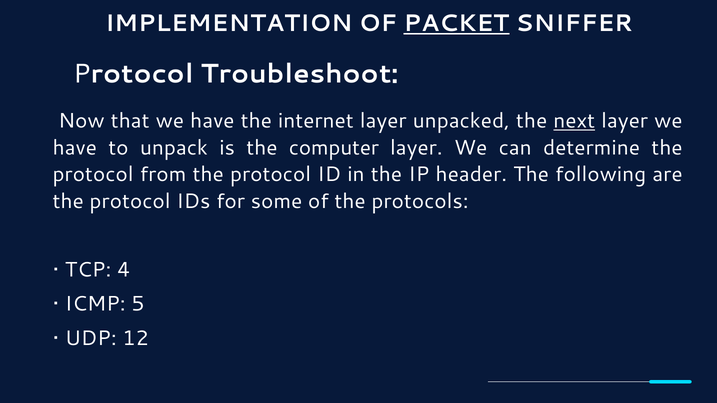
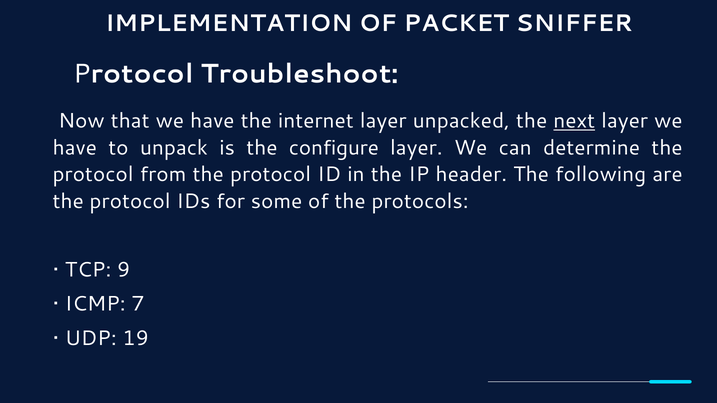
PACKET underline: present -> none (457, 24)
computer: computer -> configure (334, 148)
4: 4 -> 9 (124, 270)
5: 5 -> 7 (138, 304)
12: 12 -> 19 (136, 338)
